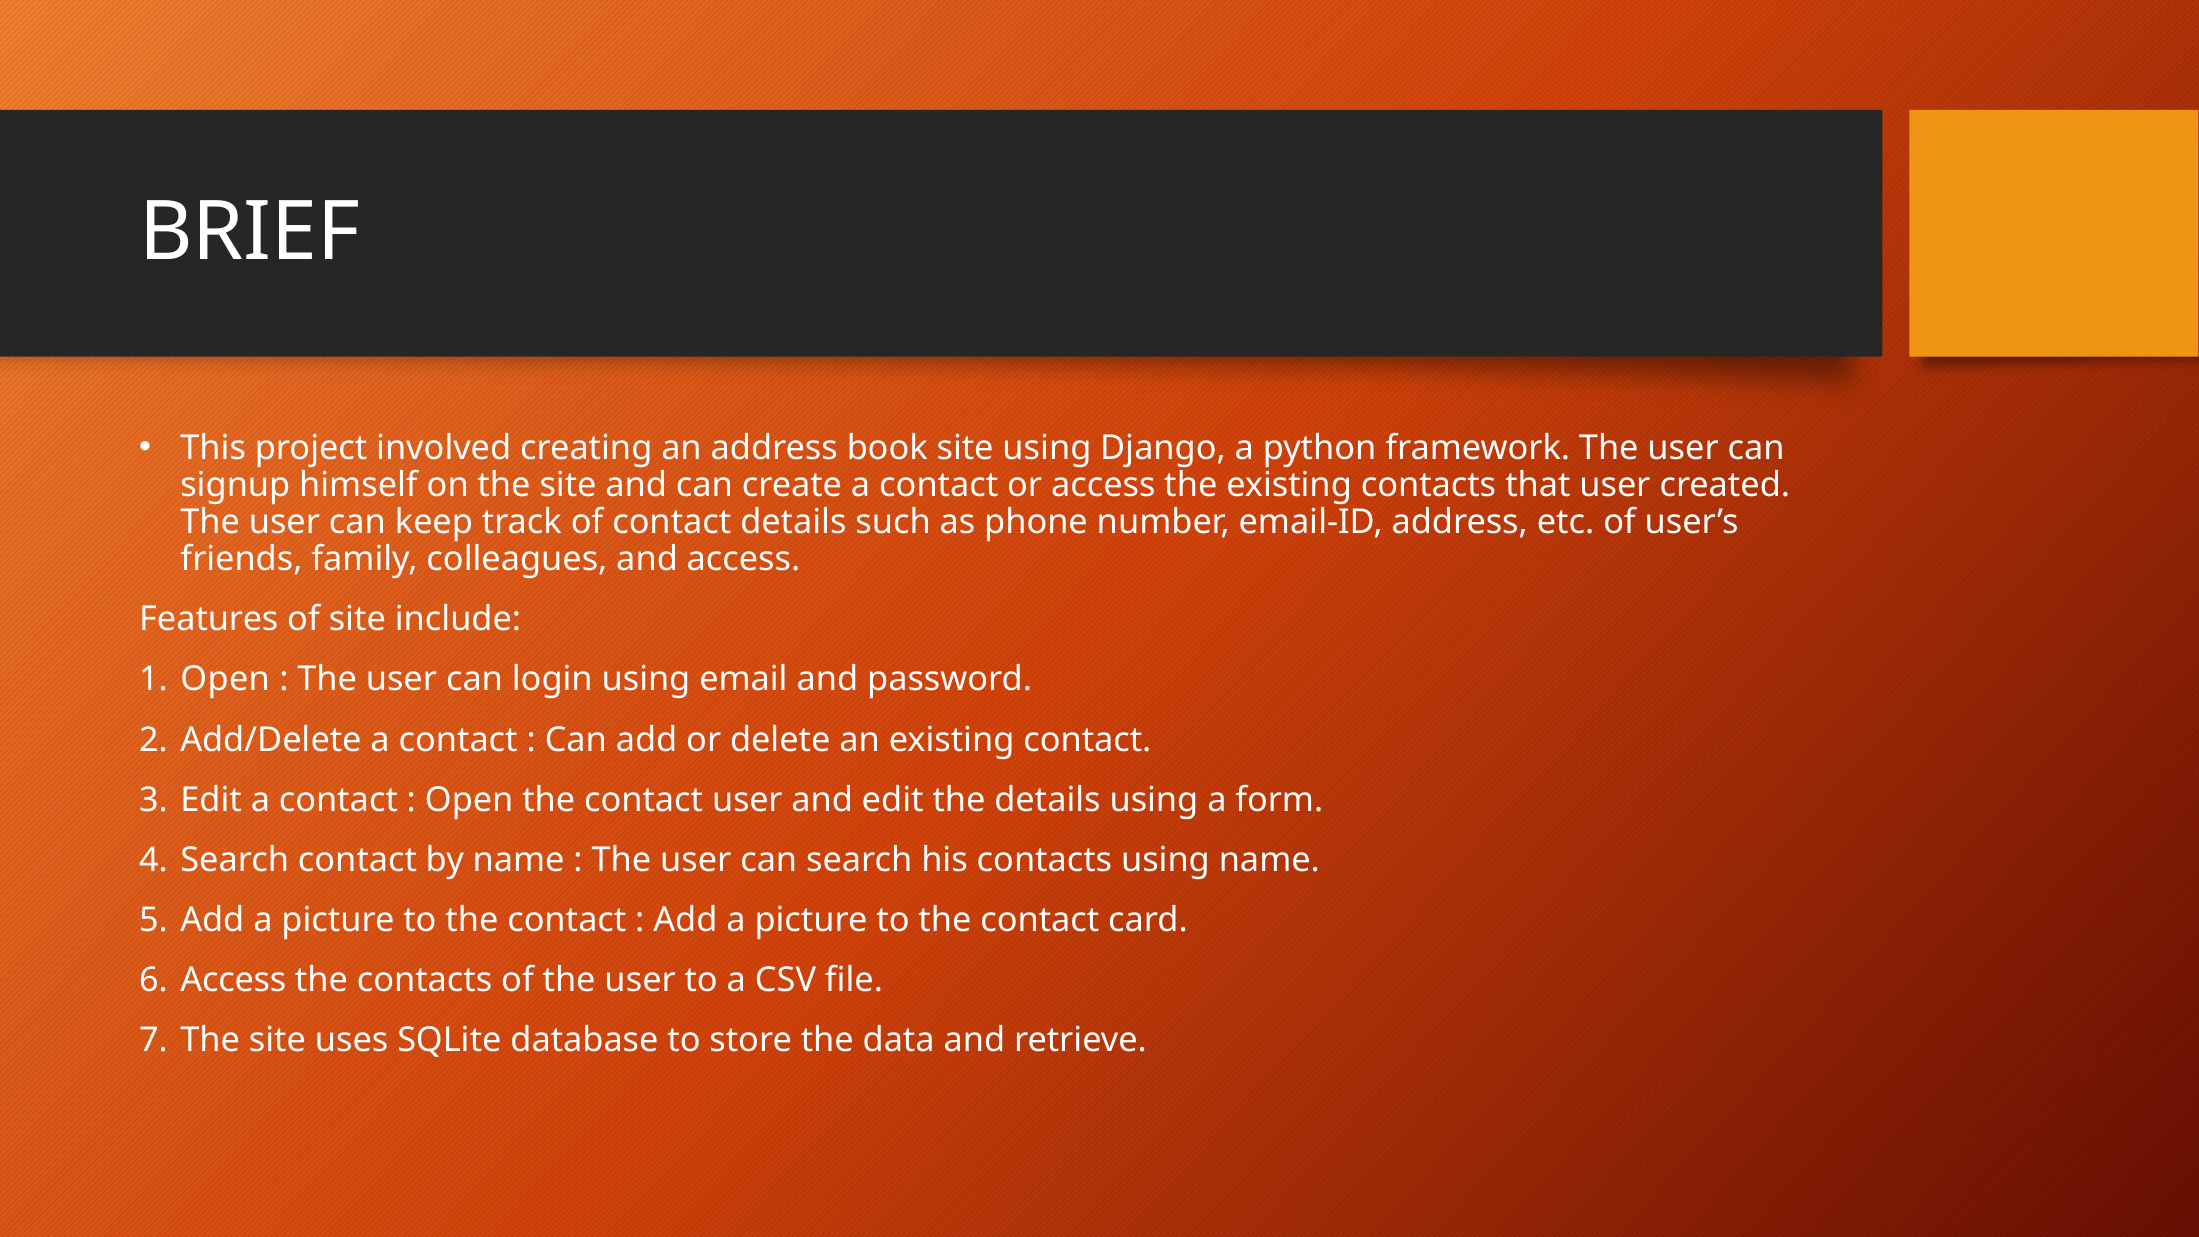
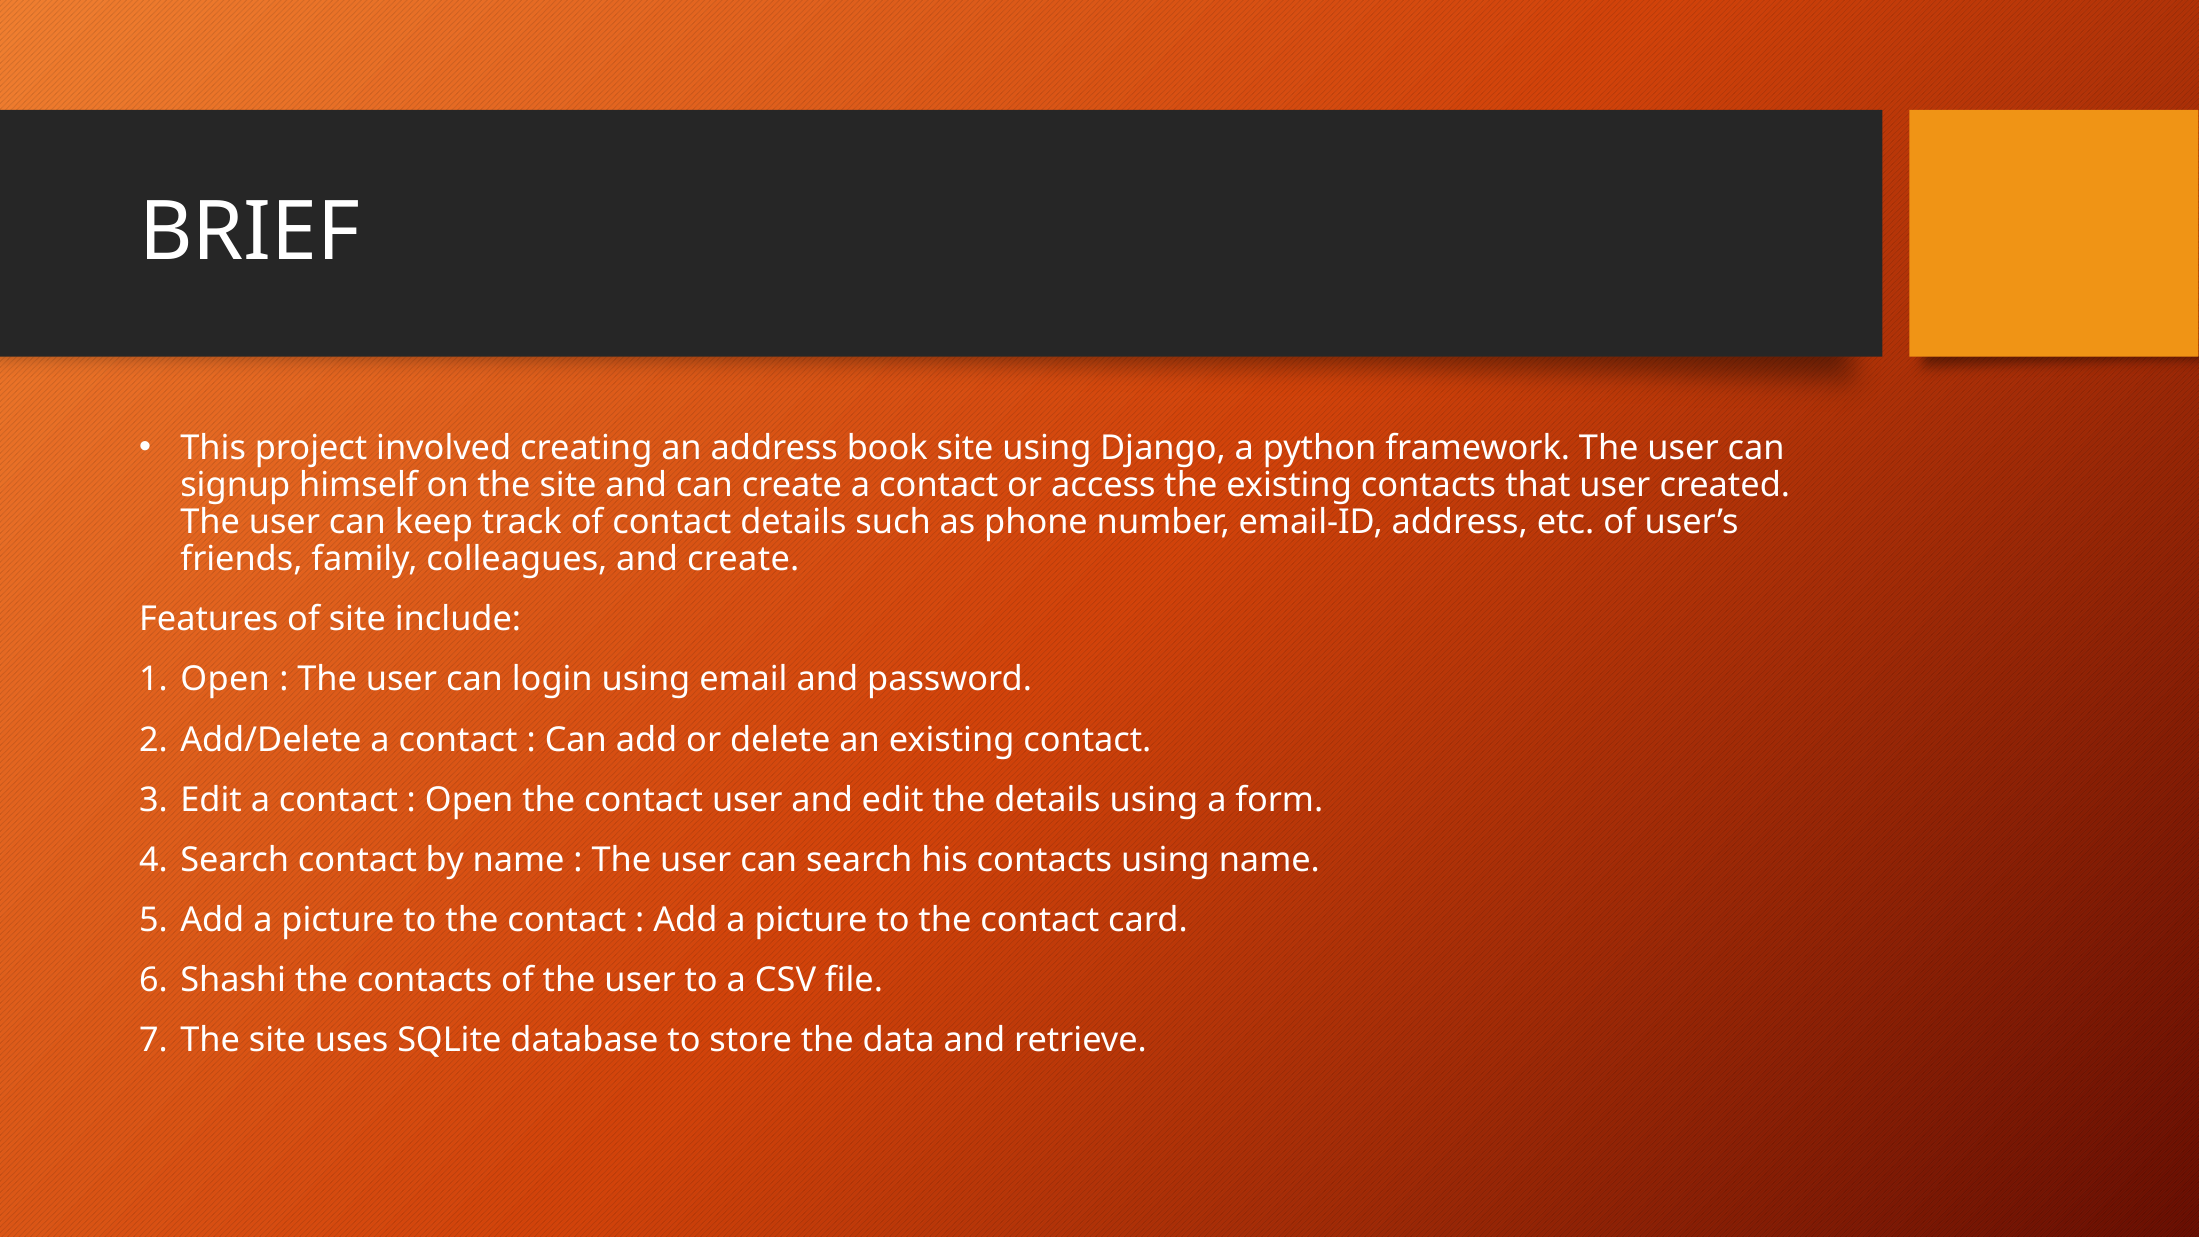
and access: access -> create (743, 559)
Access: Access -> Shashi (233, 980)
